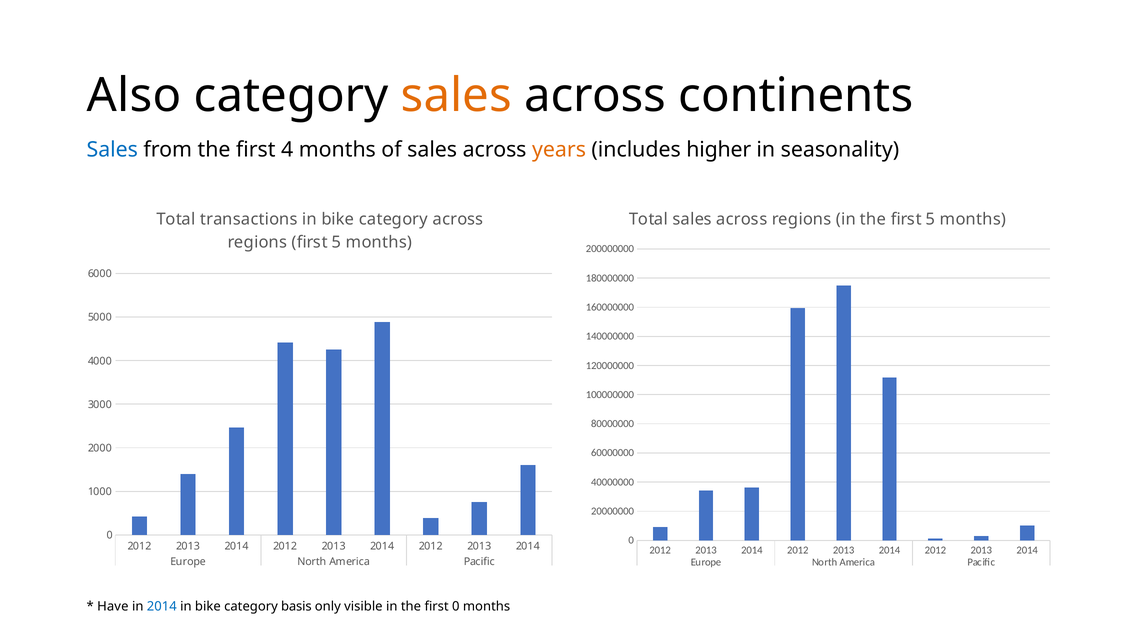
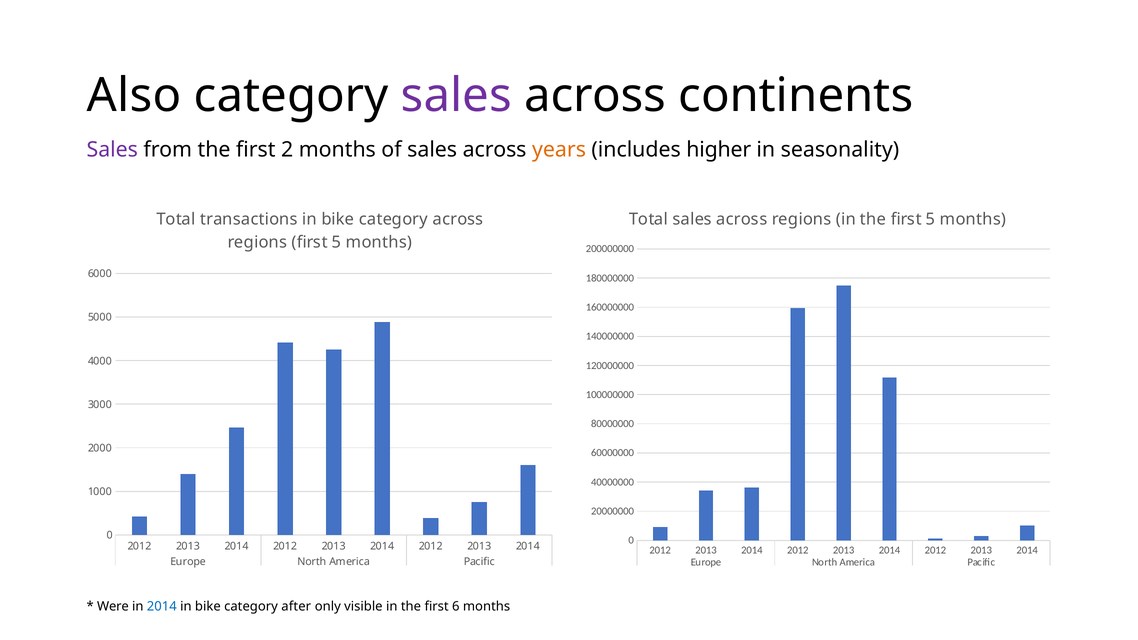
sales colour: orange -> purple (456, 96)
Sales colour: blue -> purple (112, 150)
4: 4 -> 2 (287, 150)
Have: Have -> Were (113, 607)
basis: basis -> after (296, 607)
first 0: 0 -> 6 (456, 607)
